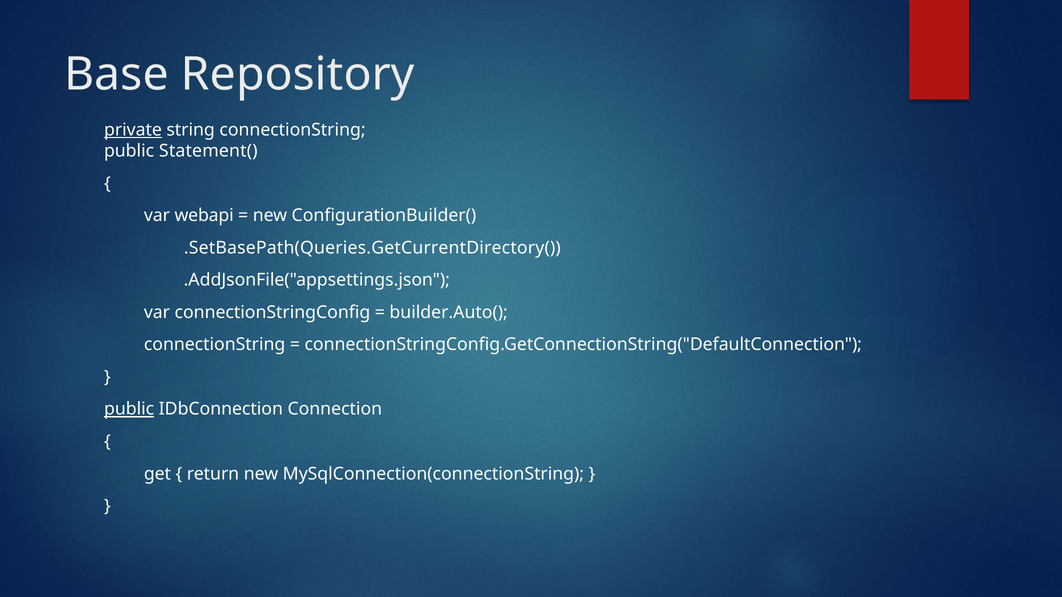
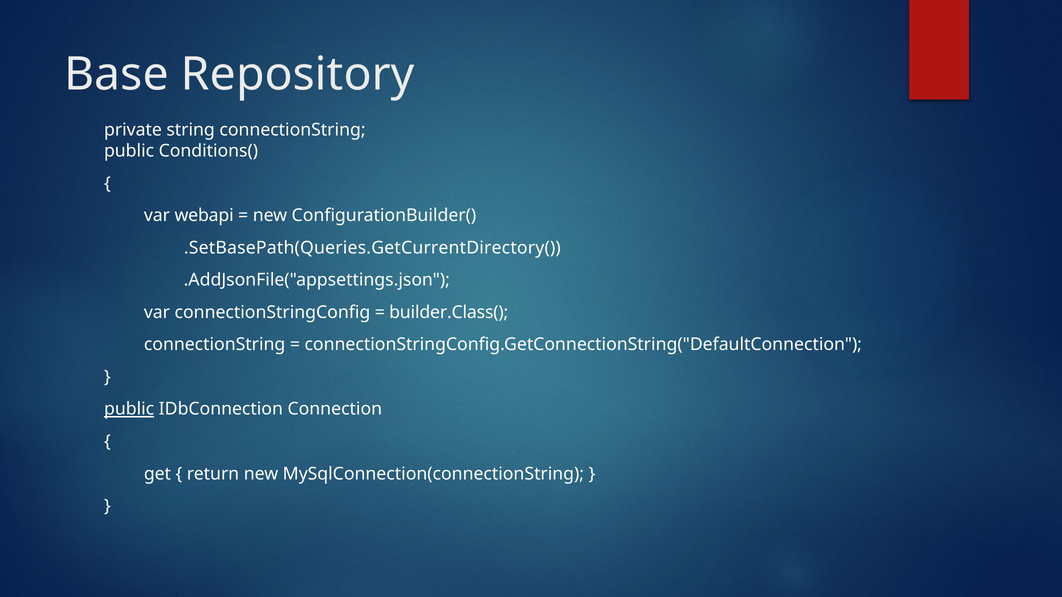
private underline: present -> none (133, 130)
Statement(: Statement( -> Conditions( (208, 151)
builder.Auto(: builder.Auto( -> builder.Class( (449, 313)
